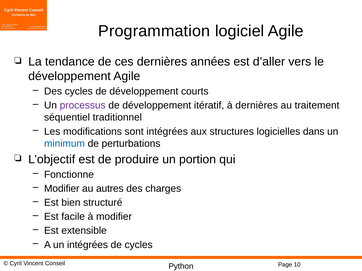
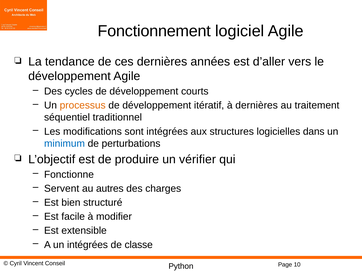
Programmation: Programmation -> Fonctionnement (154, 31)
processus colour: purple -> orange (83, 106)
portion: portion -> vérifier (197, 160)
Modifier: Modifier -> Servent (62, 189)
de cycles: cycles -> classe (139, 245)
